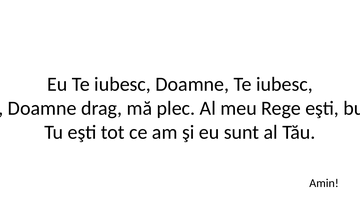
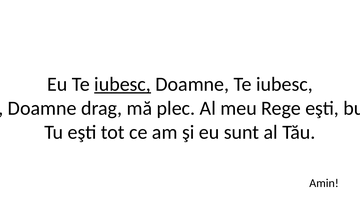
iubesc underline: none -> present (123, 84)
